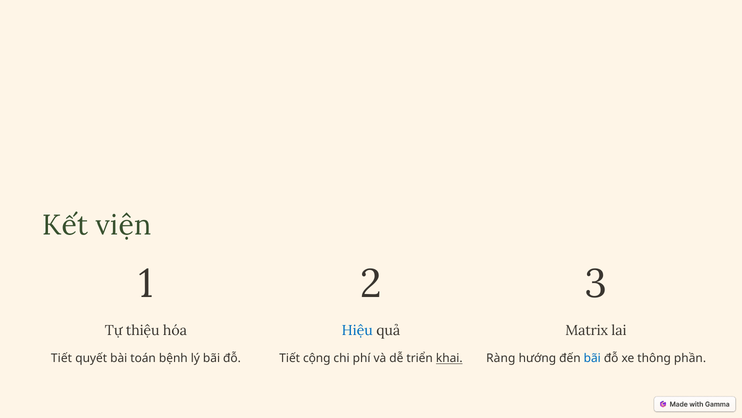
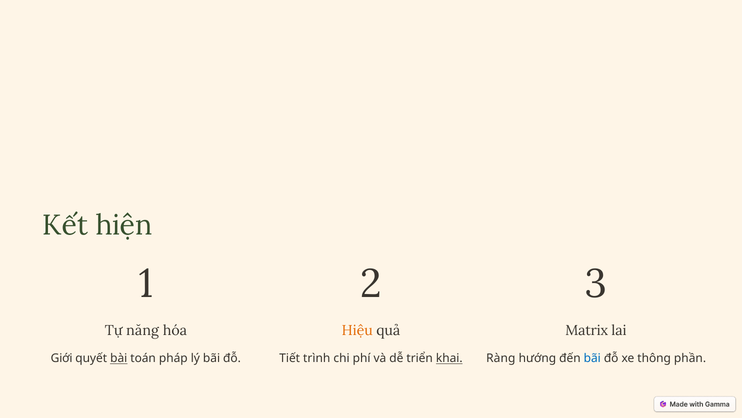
viện: viện -> hiện (124, 225)
thiệu: thiệu -> năng (143, 330)
Hiệu colour: blue -> orange (357, 330)
Tiết: Tiết -> Giới (62, 358)
bài underline: none -> present (119, 358)
bệnh: bệnh -> pháp (173, 358)
cộng: cộng -> trình (317, 358)
